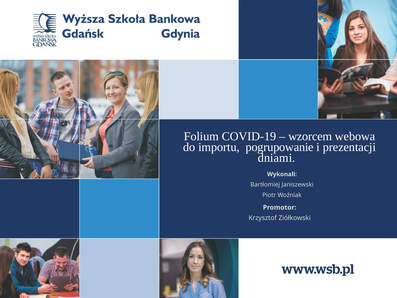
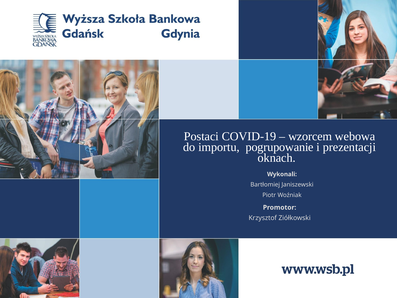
Folium: Folium -> Postaci (201, 136)
dniami: dniami -> oknach (277, 158)
